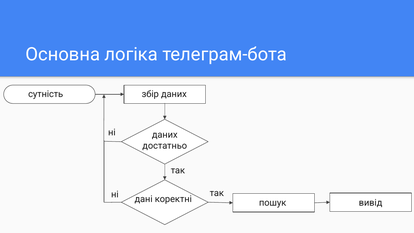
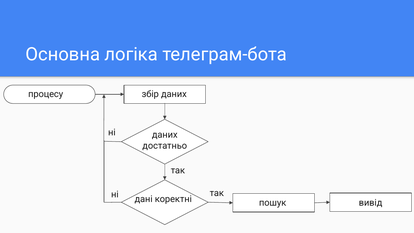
сутність: сутність -> процесу (46, 94)
